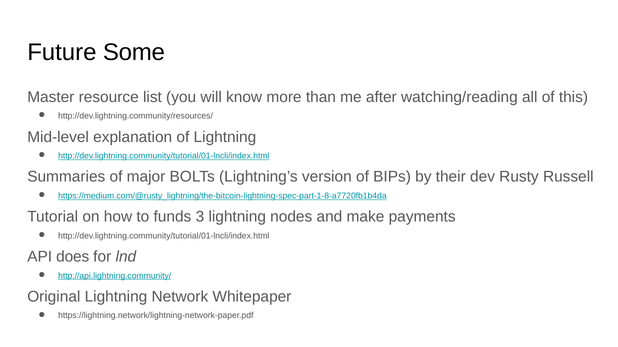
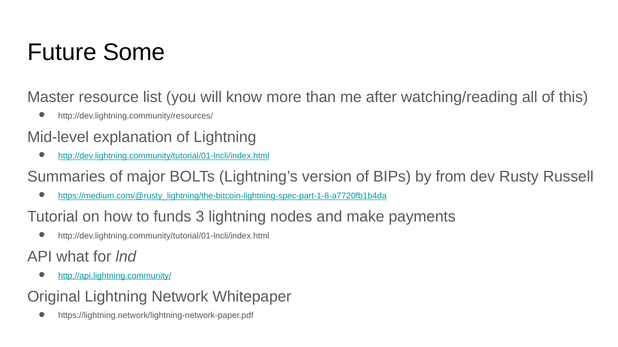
their: their -> from (451, 177)
does: does -> what (73, 257)
